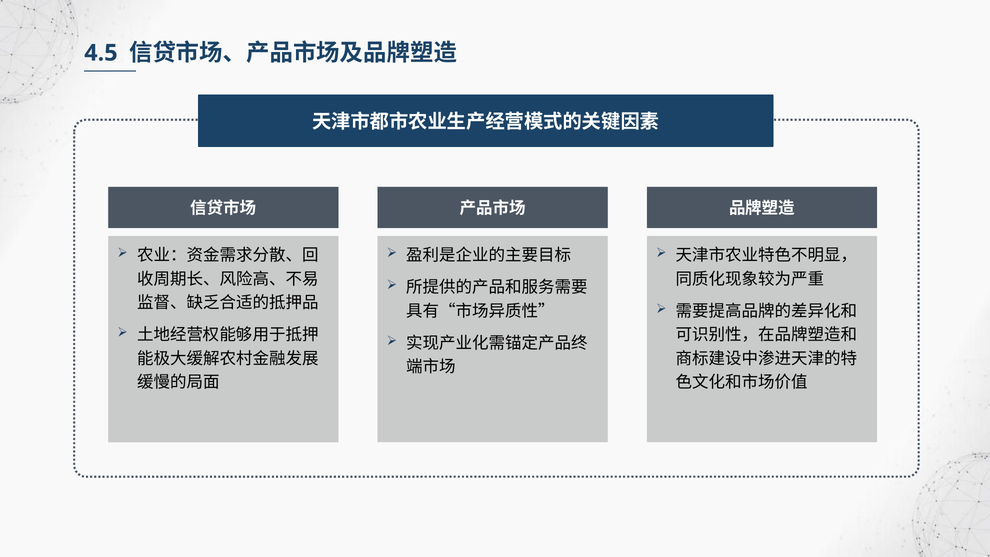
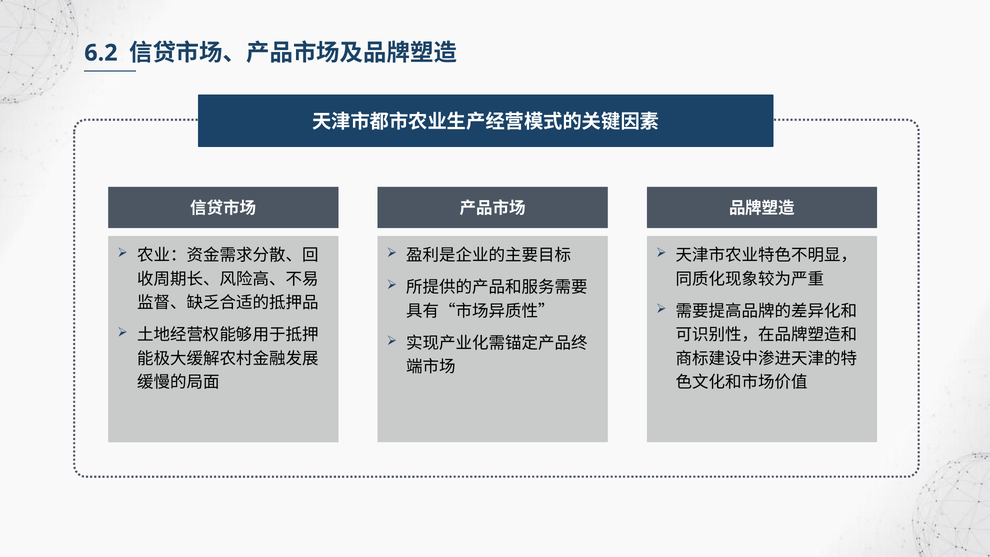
4.5: 4.5 -> 6.2 (101, 53)
